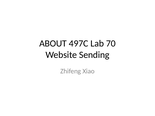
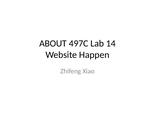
70: 70 -> 14 (111, 44)
Sending: Sending -> Happen (94, 55)
